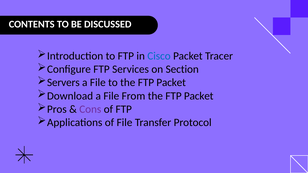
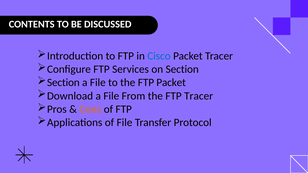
Servers: Servers -> Section (63, 83)
From the FTP Packet: Packet -> Tracer (199, 96)
Cons colour: purple -> orange (90, 109)
